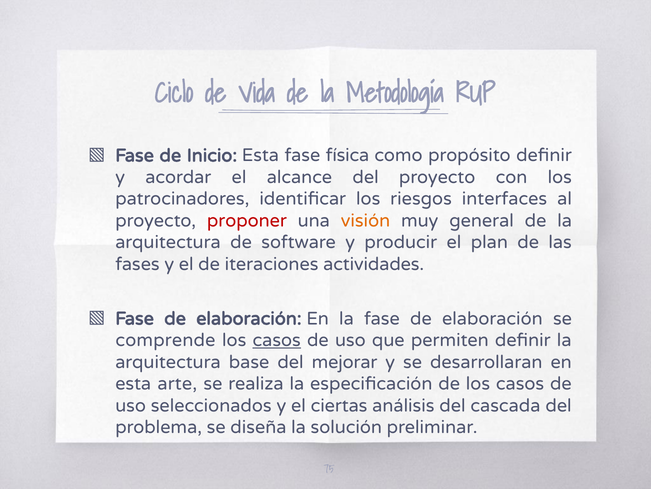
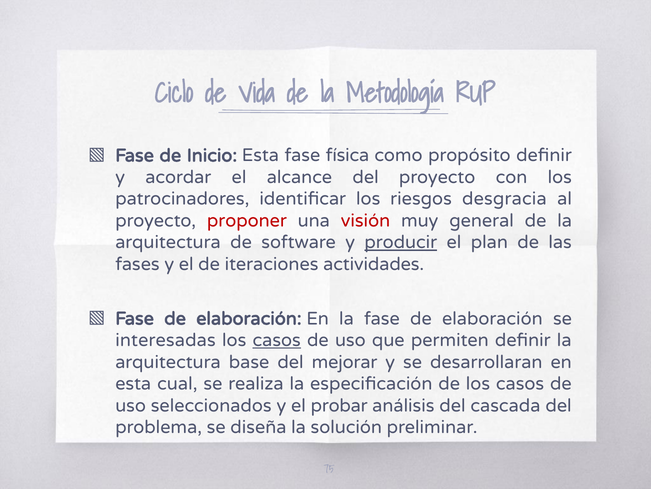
interfaces: interfaces -> desgracia (504, 199)
visión colour: orange -> red (365, 220)
producir underline: none -> present (401, 242)
comprende: comprende -> interesadas (165, 340)
arte: arte -> cual (177, 383)
ciertas: ciertas -> probar (339, 405)
